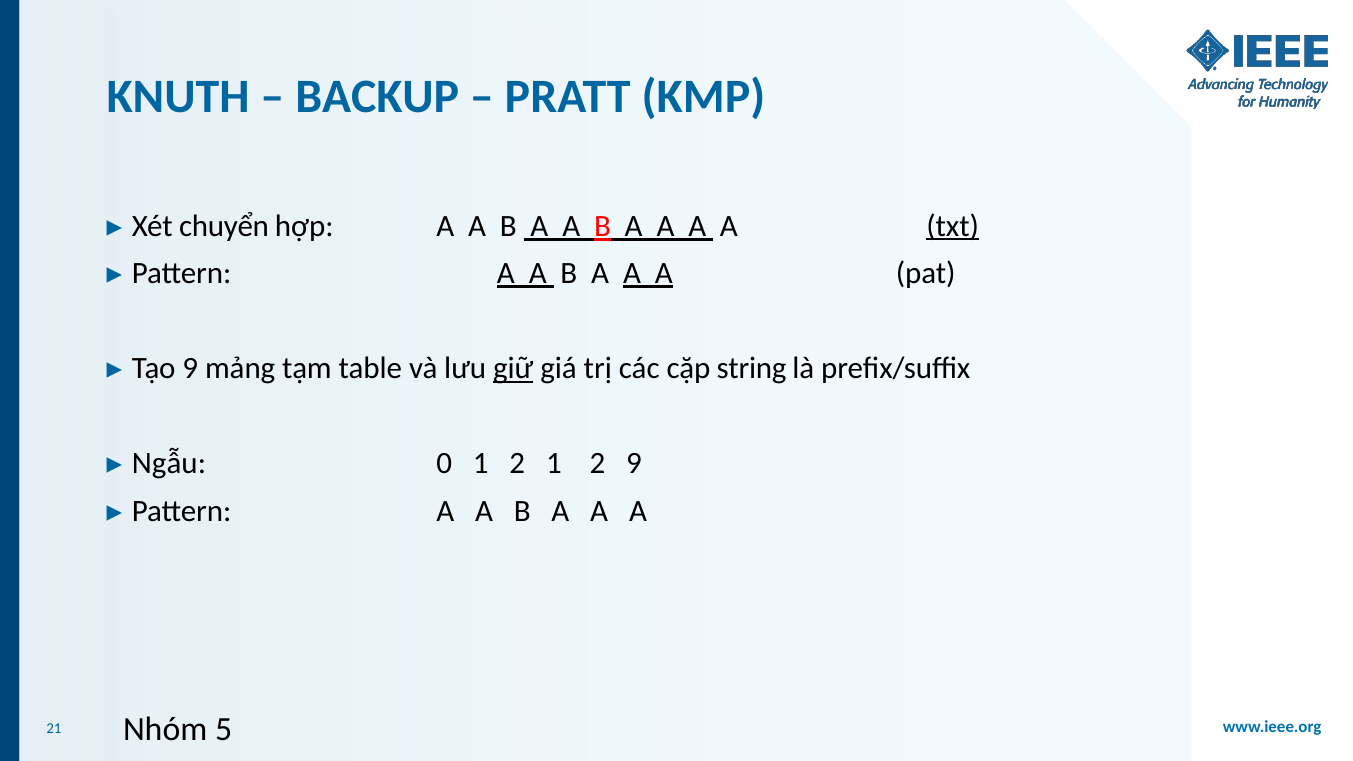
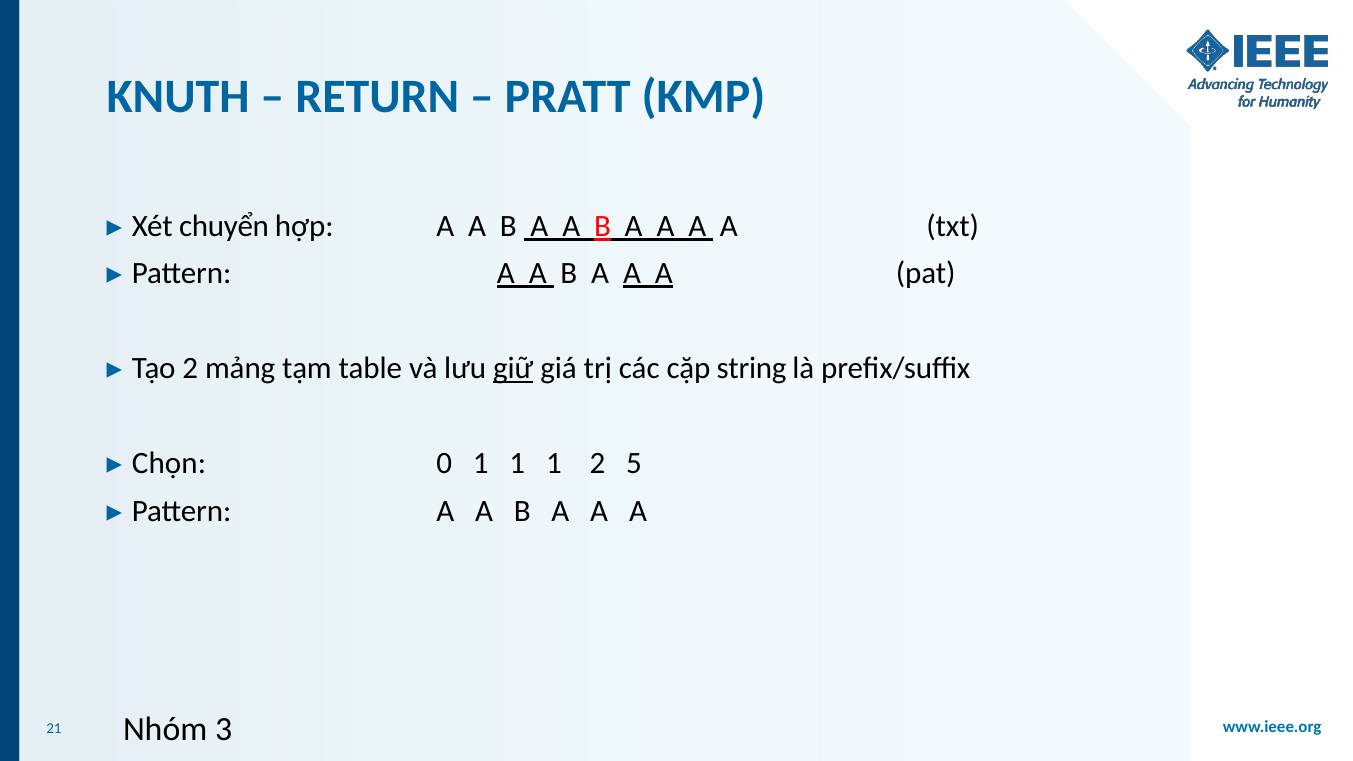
BACKUP: BACKUP -> RETURN (377, 96)
txt underline: present -> none (953, 226)
Tạo 9: 9 -> 2 (190, 369)
Ngẫu: Ngẫu -> Chọn (169, 464)
0 1 2: 2 -> 1 (517, 464)
2 9: 9 -> 5 (634, 464)
5: 5 -> 3 (224, 729)
